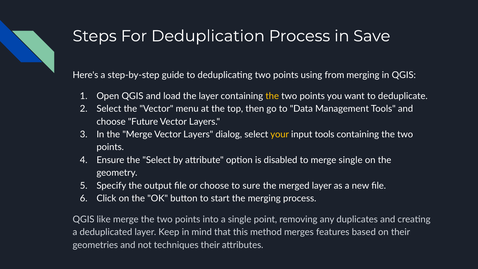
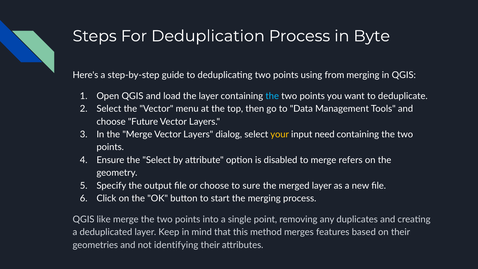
Save: Save -> Byte (372, 36)
the colour: yellow -> light blue (272, 96)
input tools: tools -> need (325, 134)
merge single: single -> refers (351, 160)
techniques: techniques -> identifying (176, 245)
